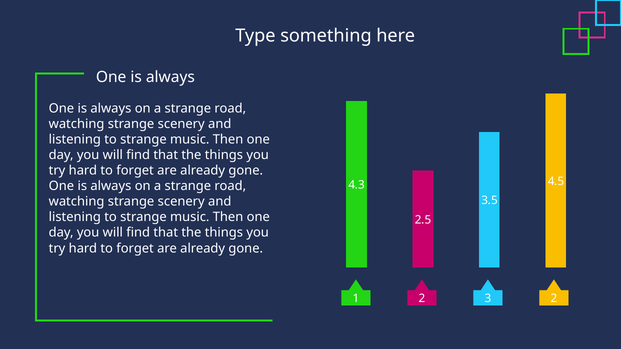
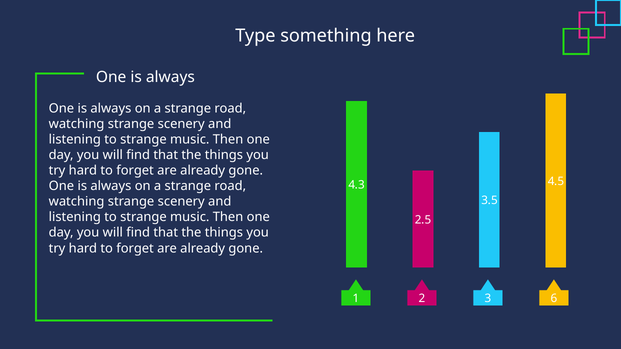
3 2: 2 -> 6 (554, 299)
